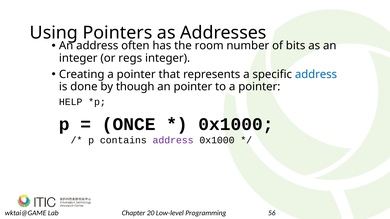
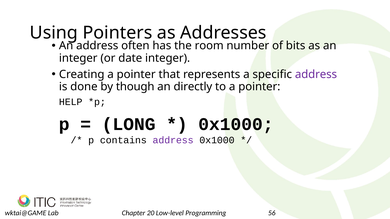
regs: regs -> date (130, 58)
address colour: blue -> purple (316, 74)
an pointer: pointer -> directly (193, 87)
ONCE: ONCE -> LONG (129, 124)
